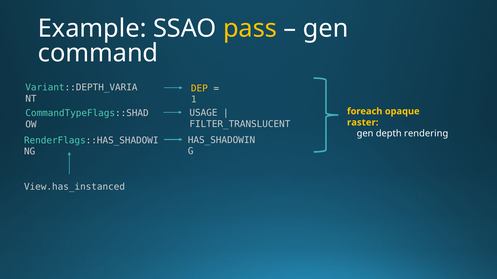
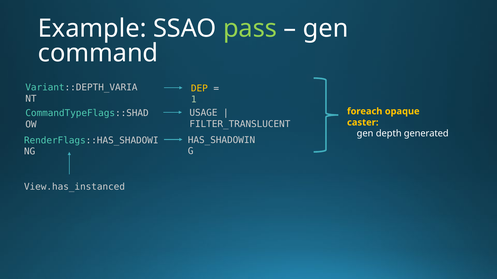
pass colour: yellow -> light green (250, 29)
raster: raster -> caster (363, 123)
rendering: rendering -> generated (426, 134)
